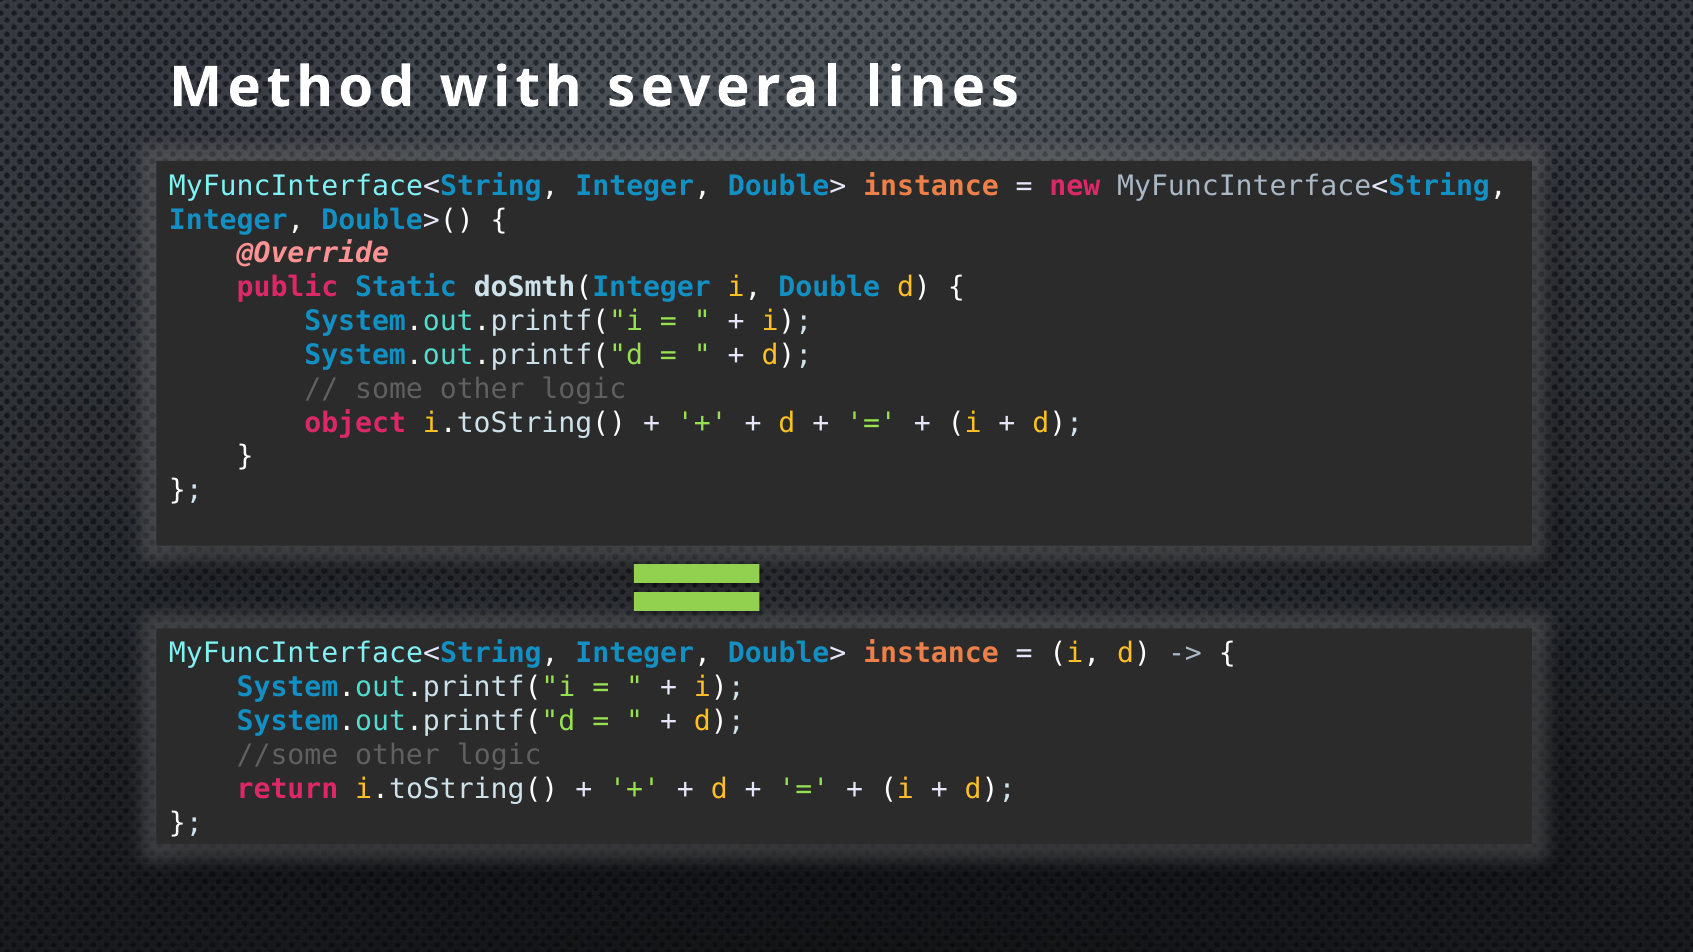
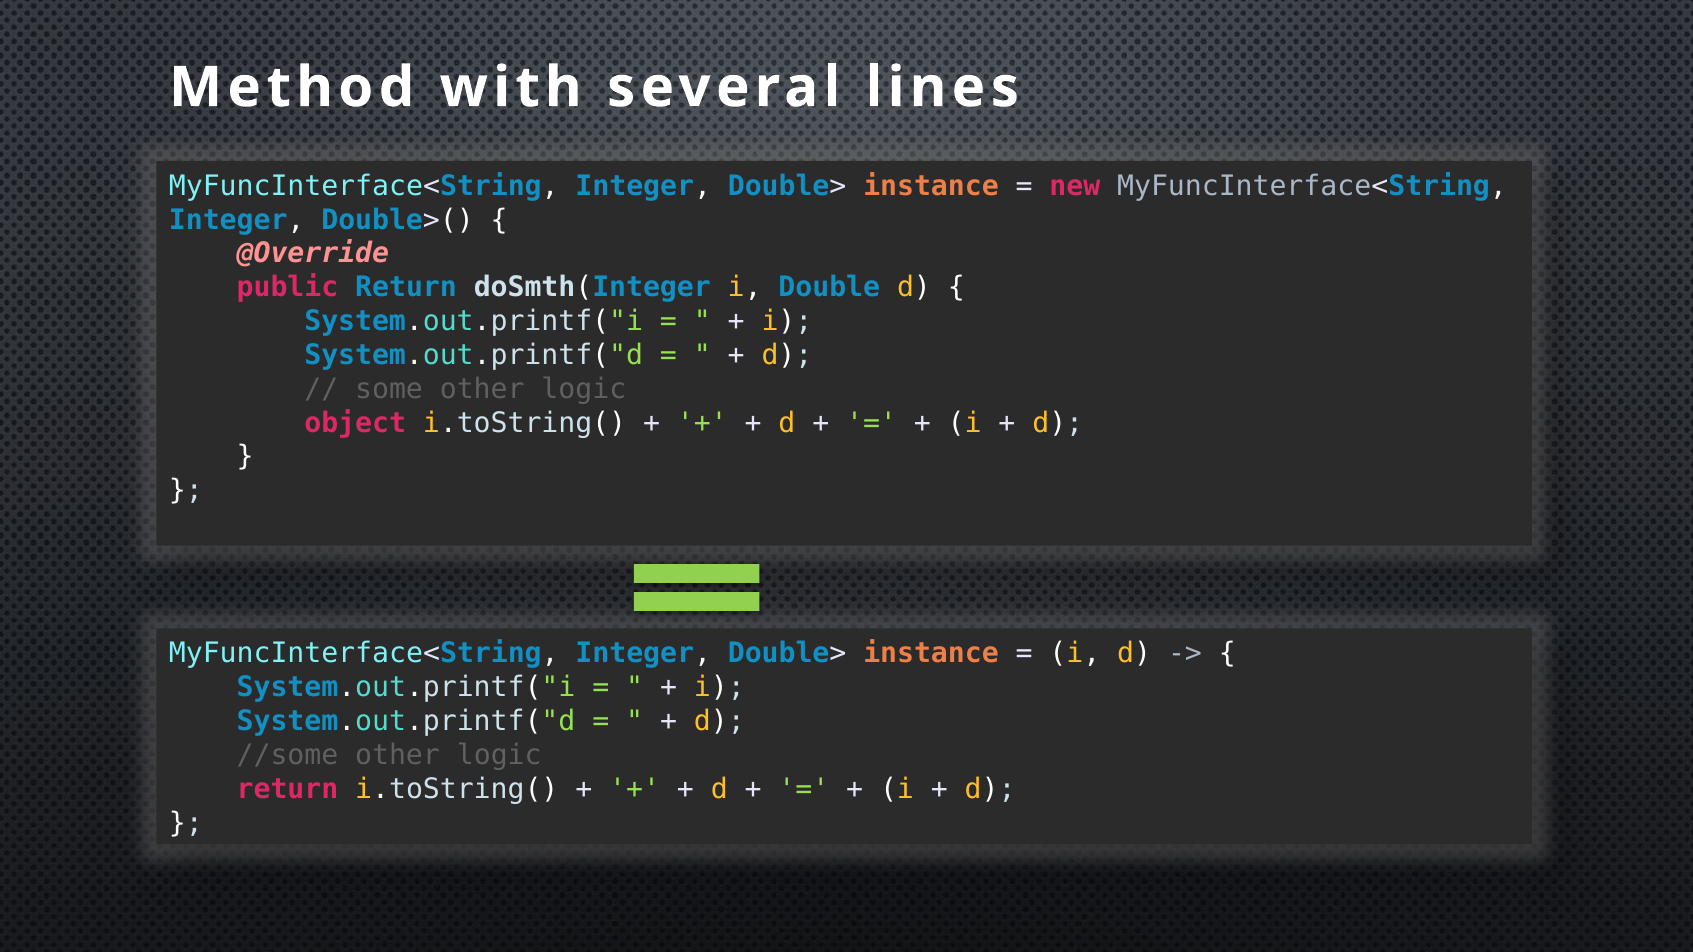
public Static: Static -> Return (406, 288)
